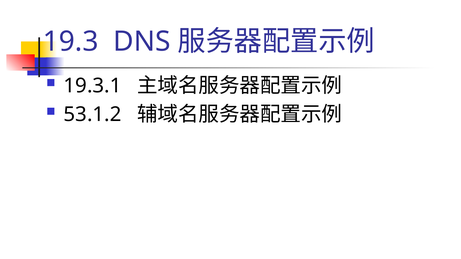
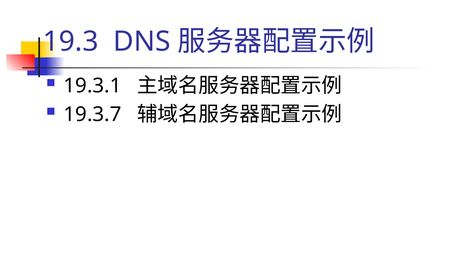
53.1.2: 53.1.2 -> 19.3.7 (93, 115)
